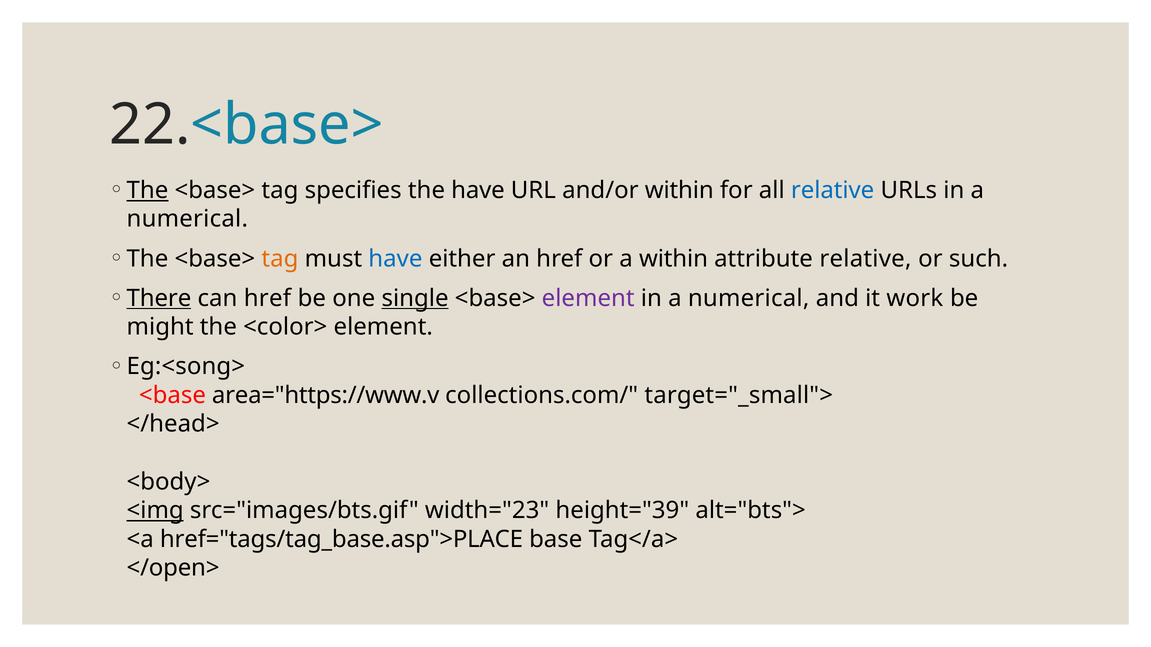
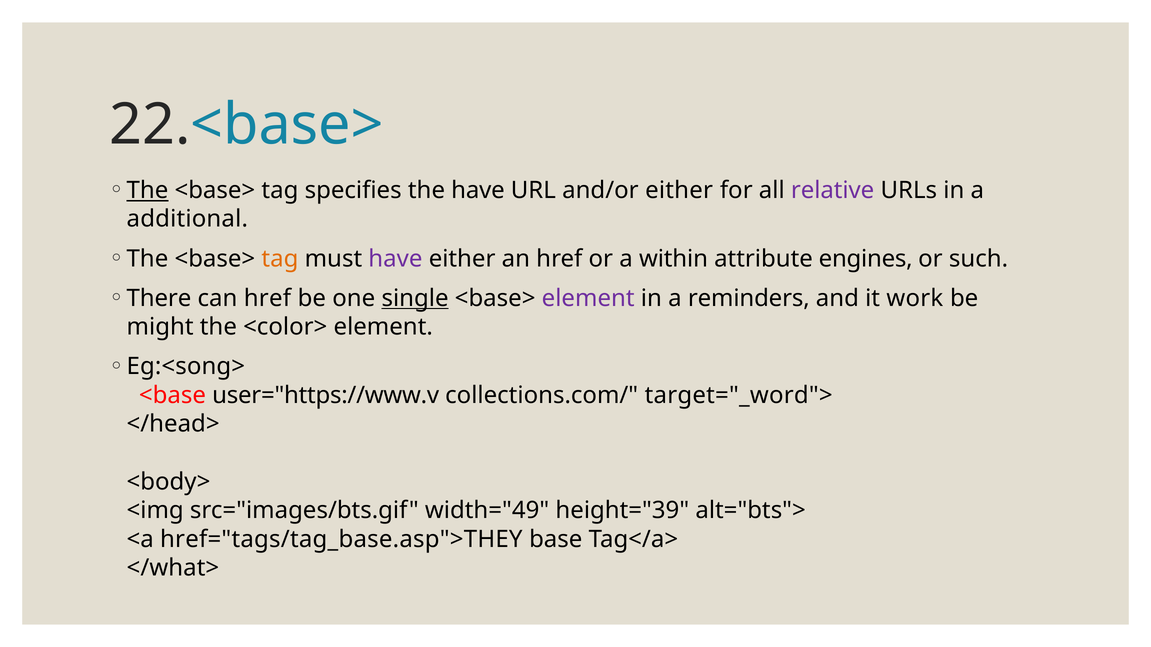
and/or within: within -> either (679, 190)
relative colour: blue -> purple (833, 190)
numerical: numerical -> additional (187, 219)
have colour: blue -> purple (395, 259)
attribute relative: relative -> engines (866, 259)
There underline: present -> none (159, 298)
numerical: numerical -> reminders (749, 298)
area="https://www.v: area="https://www.v -> user="https://www.v (326, 396)
target="_small">: target="_small"> -> target="_word"> (739, 396)
<img underline: present -> none (155, 511)
width="23: width="23 -> width="49 (487, 511)
href="tags/tag_base.asp">PLACE: href="tags/tag_base.asp">PLACE -> href="tags/tag_base.asp">THEY (341, 539)
</open>: </open> -> </what> (173, 568)
